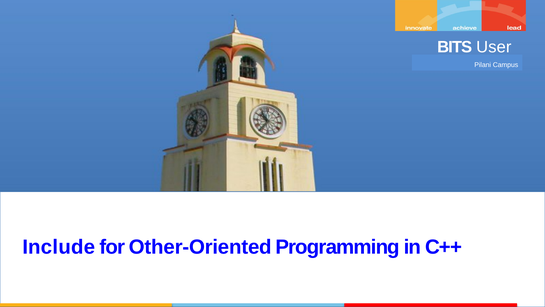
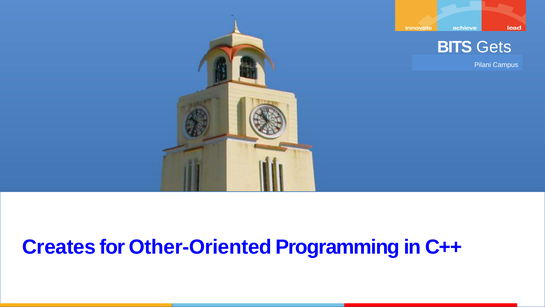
User: User -> Gets (494, 47)
Include: Include -> Creates (59, 247)
